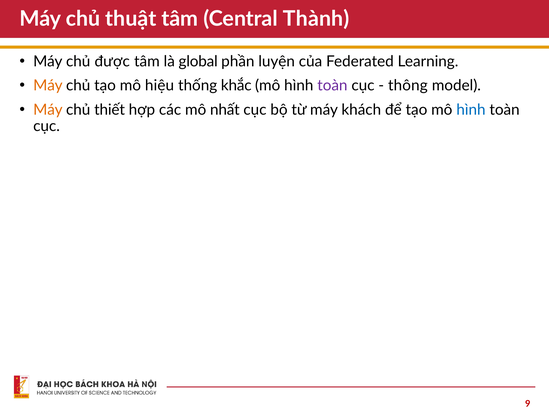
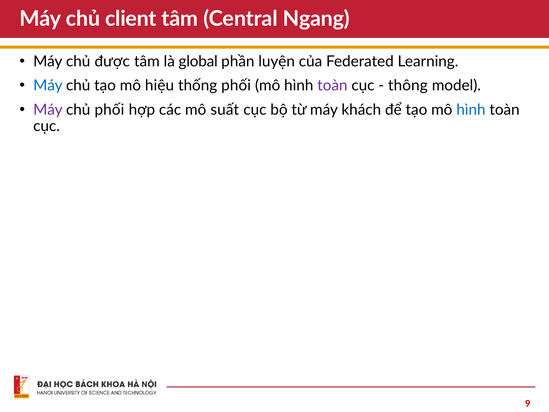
thuật: thuật -> client (131, 19)
Thành: Thành -> Ngang (316, 19)
Máy colour: orange -> blue (48, 85)
thống khắc: khắc -> phối (236, 85)
Máy colour: orange -> purple (48, 110)
chủ thiết: thiết -> phối (109, 110)
nhất: nhất -> suất (225, 110)
